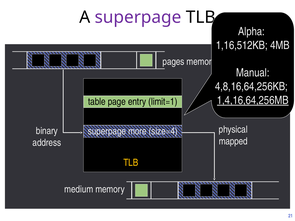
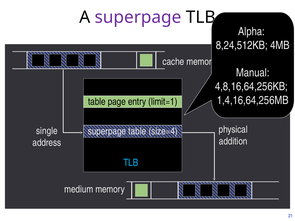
1,16,512KB: 1,16,512KB -> 8,24,512KB (242, 45)
pages: pages -> cache (173, 62)
1,4,16,64,256MB underline: present -> none (253, 100)
binary: binary -> single (47, 131)
superpage more: more -> table (137, 131)
mapped: mapped -> addition (233, 141)
TLB colour: yellow -> light blue (131, 163)
